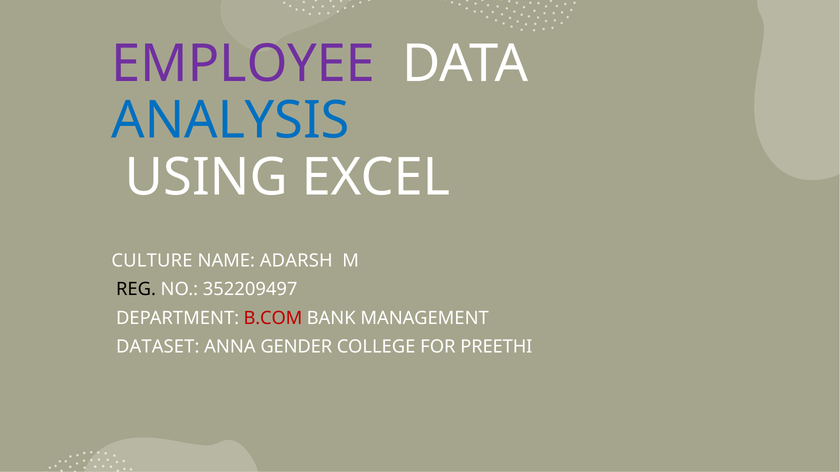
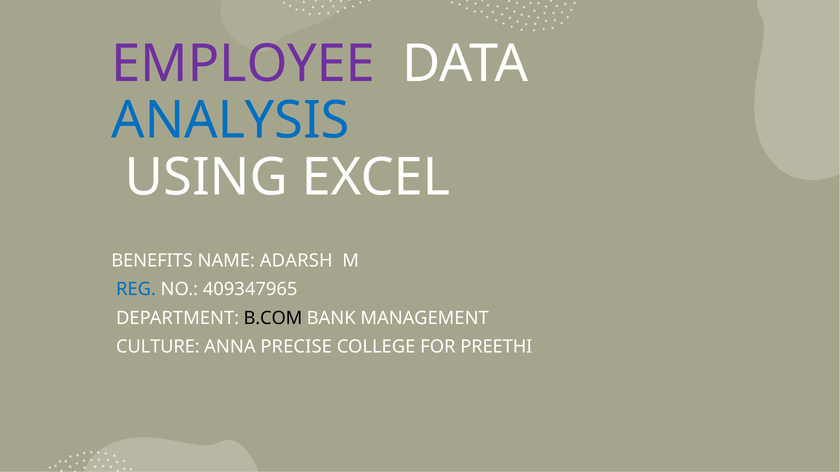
CULTURE: CULTURE -> BENEFITS (152, 261)
REG colour: black -> blue (136, 290)
352209497: 352209497 -> 409347965 (250, 290)
B.COM colour: red -> black (273, 318)
DATASET: DATASET -> CULTURE (158, 347)
GENDER: GENDER -> PRECISE (296, 347)
